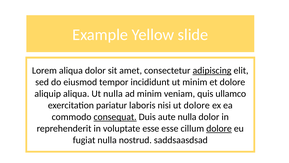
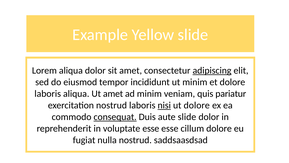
aliquip: aliquip -> laboris (48, 94)
Ut nulla: nulla -> amet (113, 94)
ullamco: ullamco -> pariatur (231, 94)
exercitation pariatur: pariatur -> nostrud (112, 105)
nisi underline: none -> present (164, 105)
aute nulla: nulla -> slide (187, 117)
dolore underline: present -> none (219, 128)
